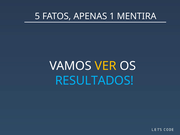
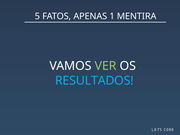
VER colour: yellow -> light green (106, 66)
